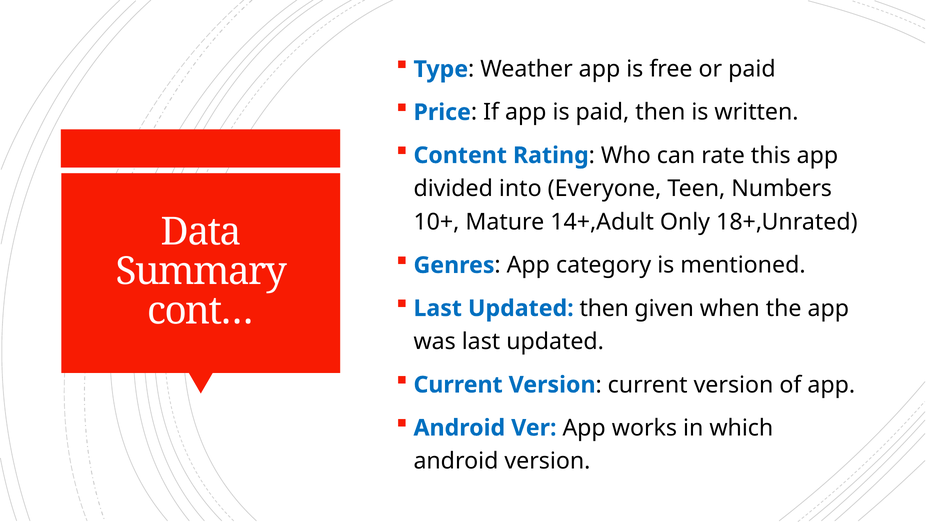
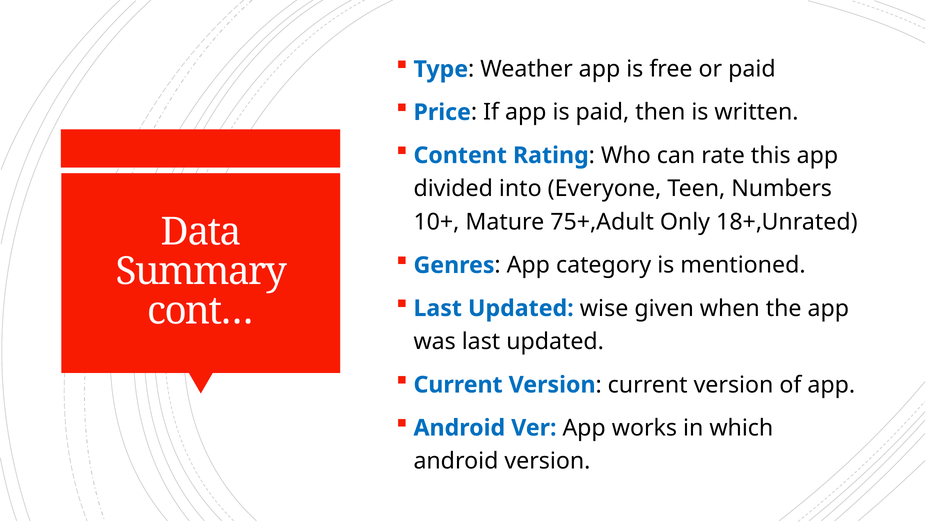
14+,Adult: 14+,Adult -> 75+,Adult (602, 222)
Updated then: then -> wise (604, 308)
